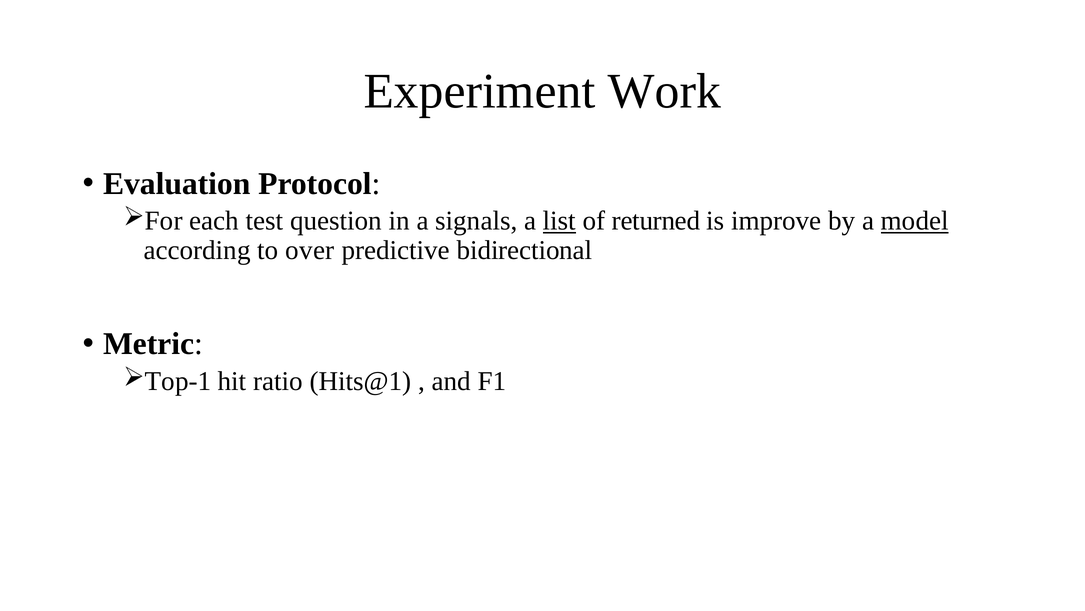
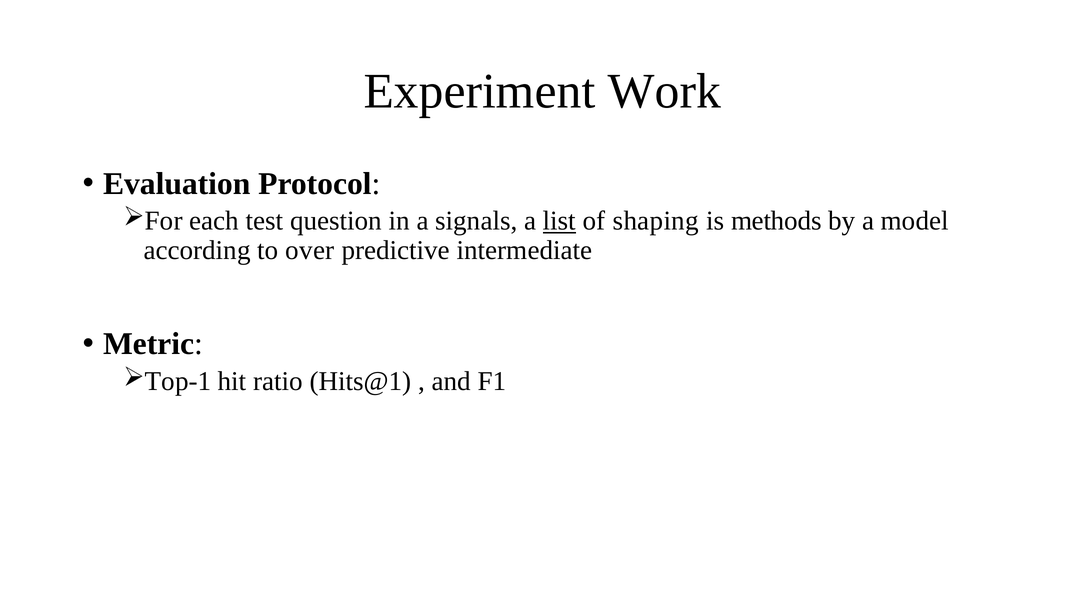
returned: returned -> shaping (656, 221)
improve: improve -> methods (776, 221)
model underline: present -> none (915, 221)
bidirectional: bidirectional -> intermediate (524, 250)
